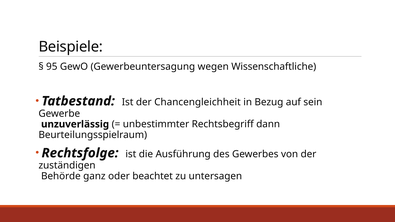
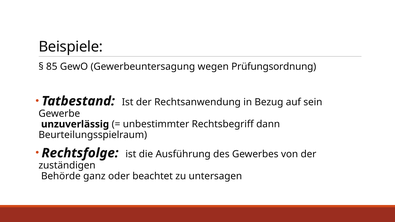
95: 95 -> 85 (52, 67)
Wissenschaftliche: Wissenschaftliche -> Prüfungsordnung (274, 67)
Chancengleichheit: Chancengleichheit -> Rechtsanwendung (198, 102)
